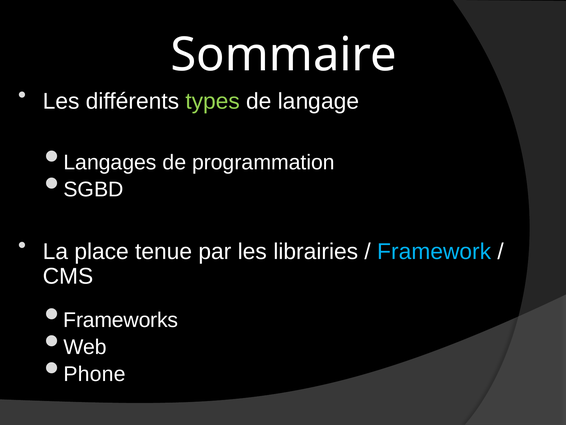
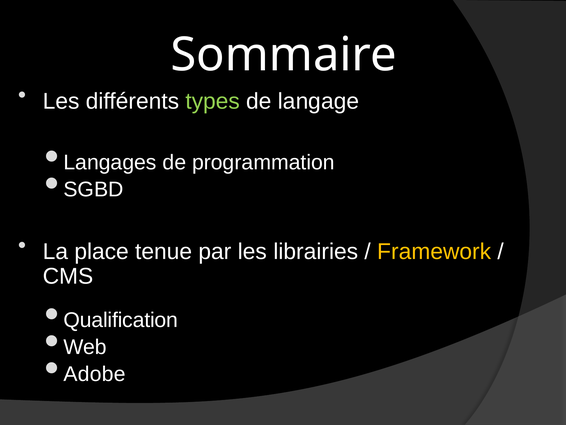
Framework colour: light blue -> yellow (434, 251)
Frameworks: Frameworks -> Qualification (121, 320)
Phone: Phone -> Adobe (95, 374)
